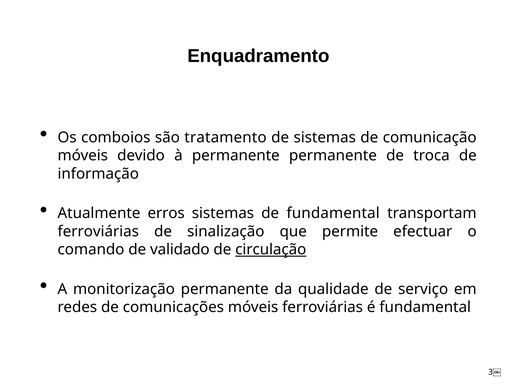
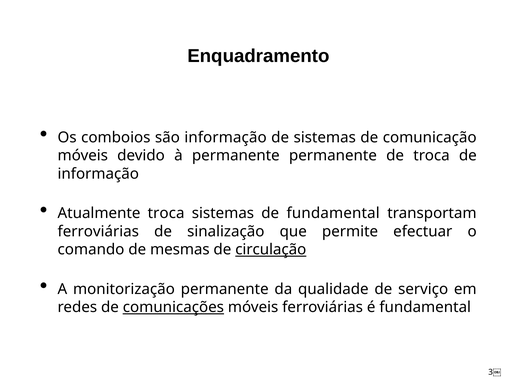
são tratamento: tratamento -> informação (226, 137)
Atualmente erros: erros -> troca (166, 213)
validado: validado -> mesmas (180, 249)
comunicações underline: none -> present (173, 307)
